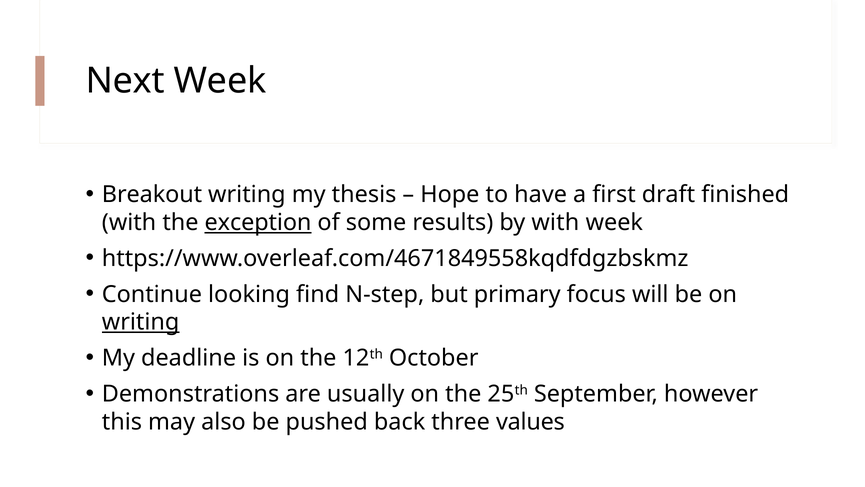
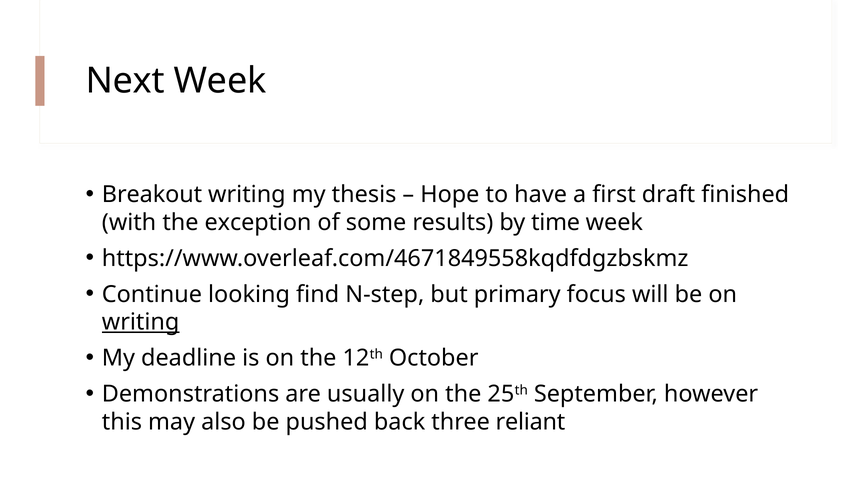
exception underline: present -> none (258, 222)
by with: with -> time (556, 222)
values: values -> reliant (530, 422)
